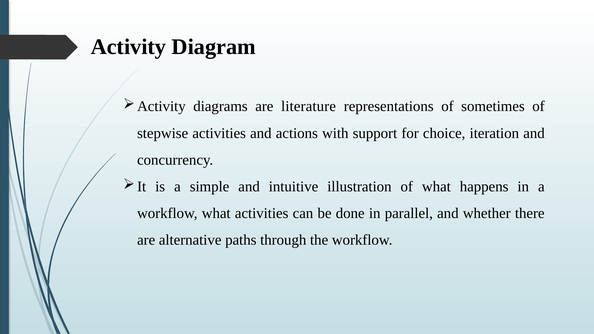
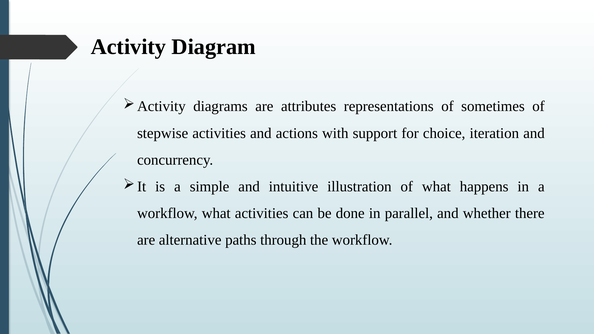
literature: literature -> attributes (309, 106)
